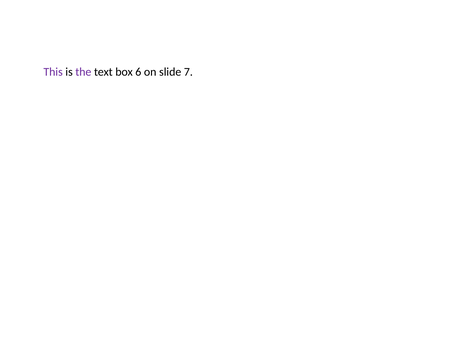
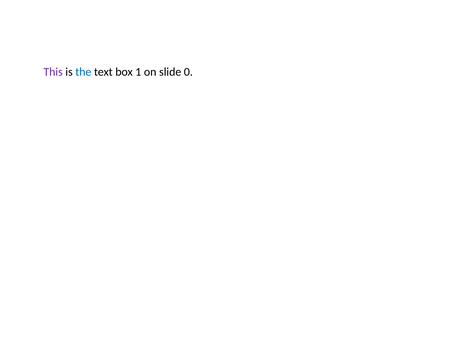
the colour: purple -> blue (83, 72)
6: 6 -> 1 (138, 72)
7: 7 -> 0 (188, 72)
